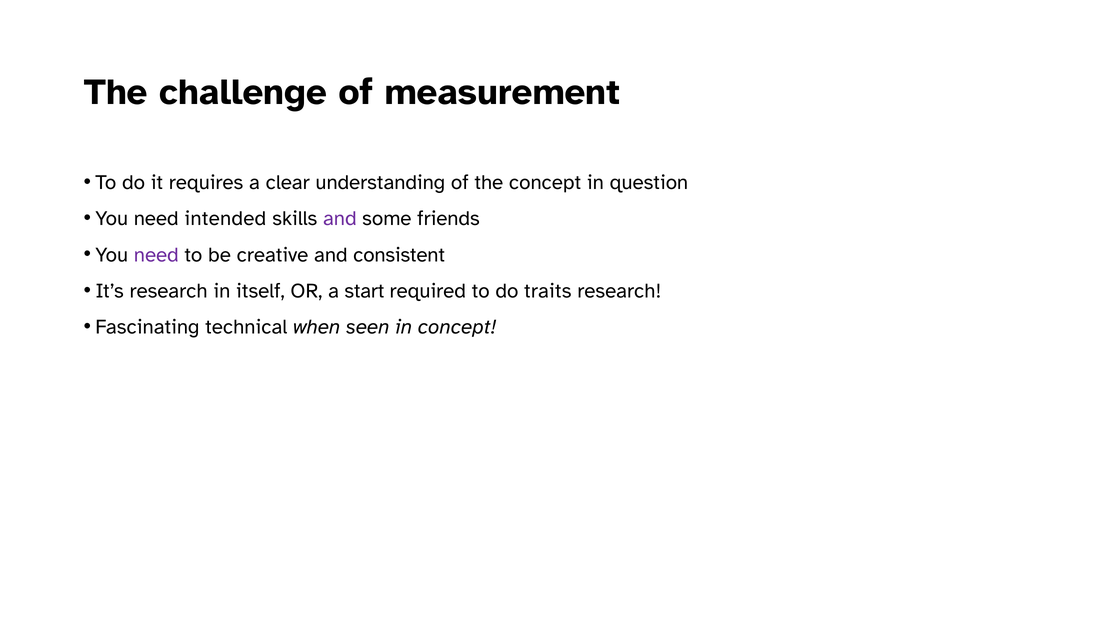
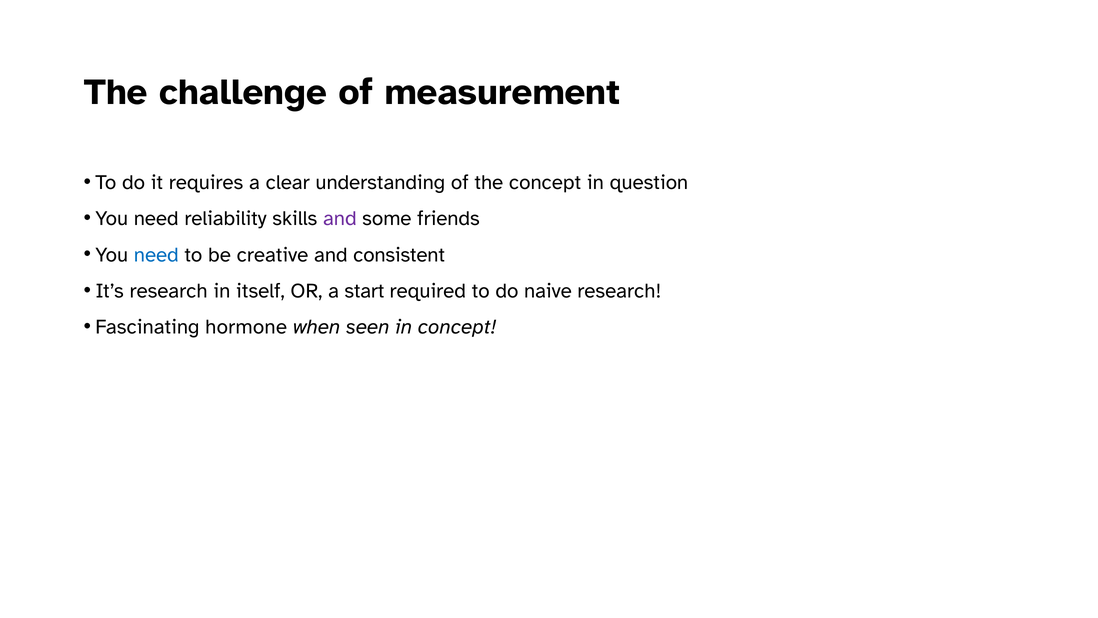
intended: intended -> reliability (226, 218)
need colour: purple -> blue (156, 255)
traits: traits -> naive (548, 291)
technical: technical -> hormone (246, 327)
